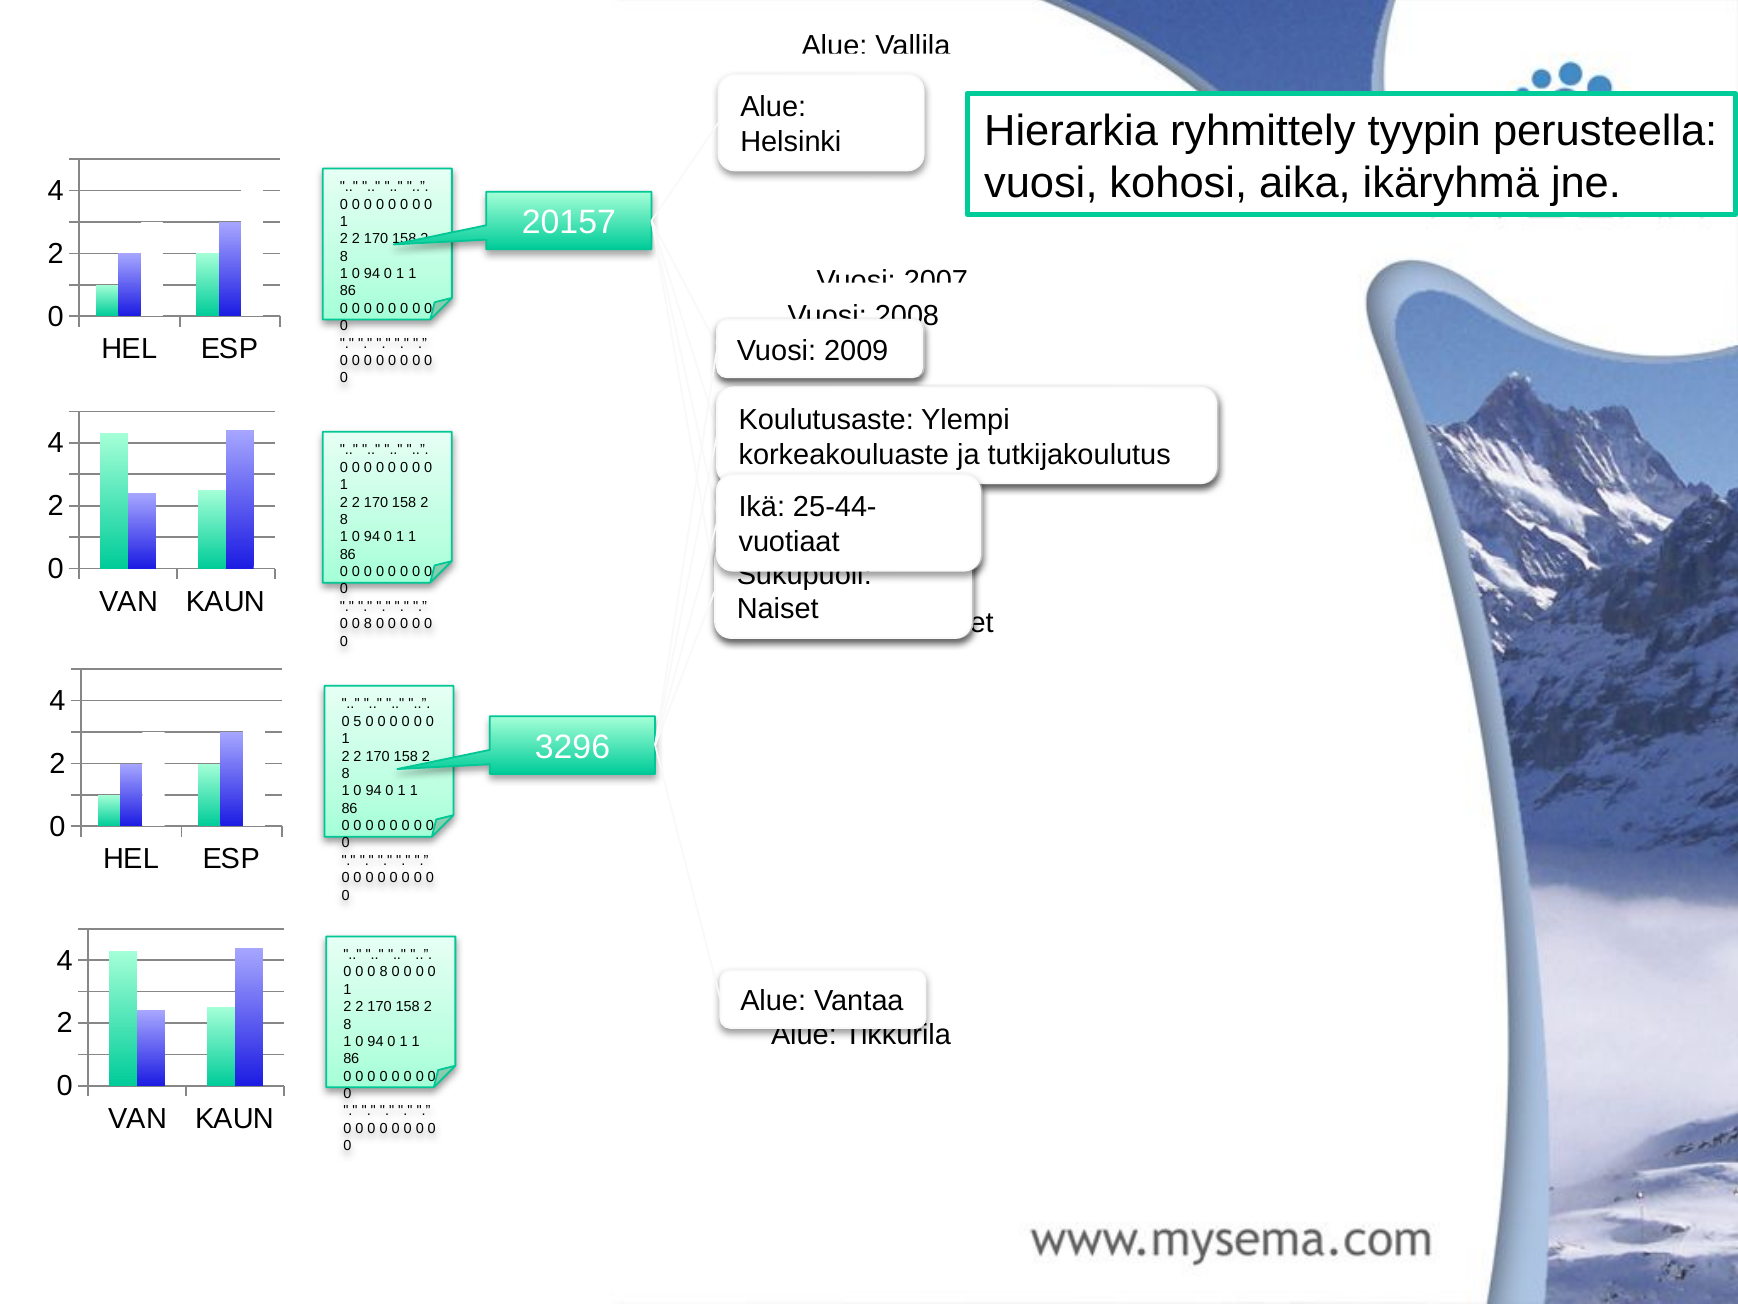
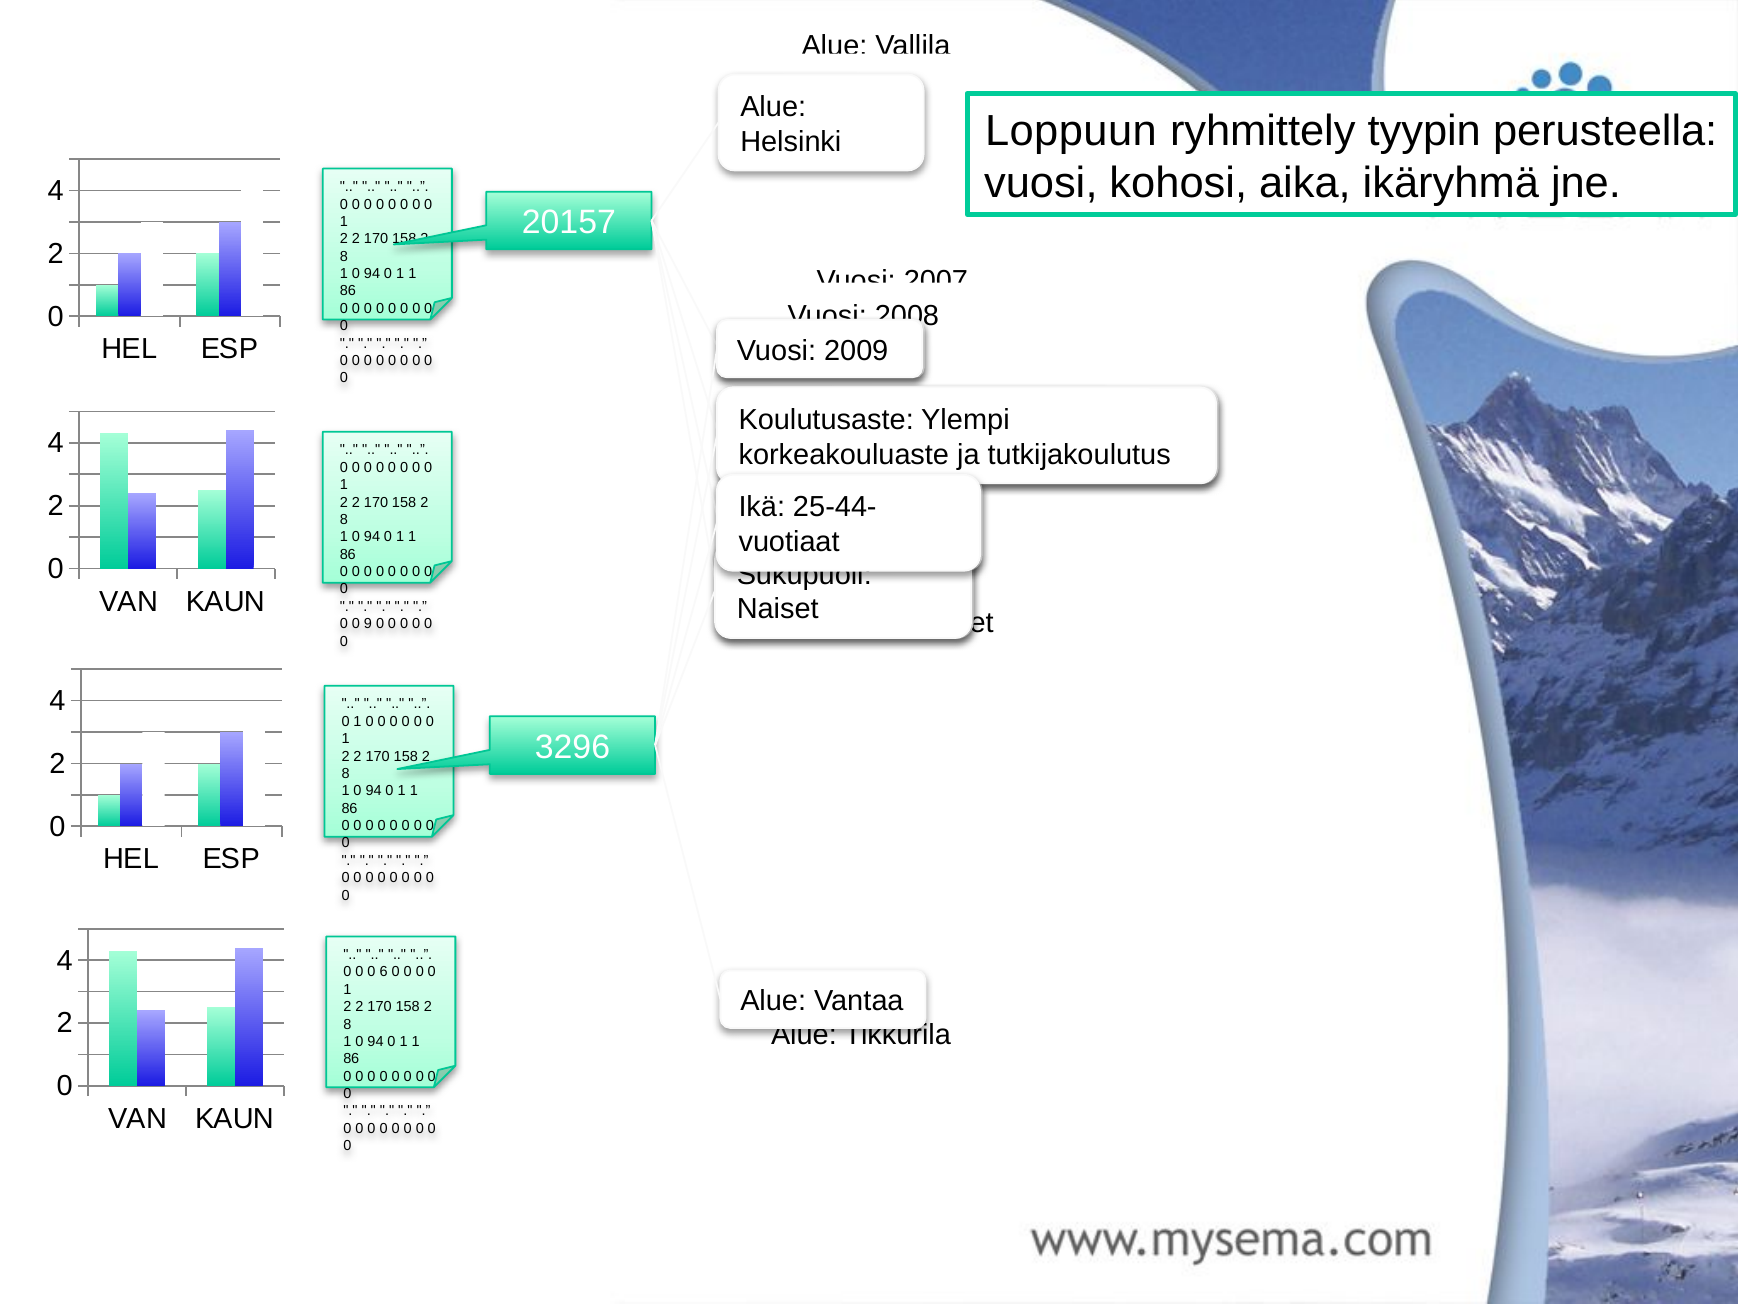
Hierarkia: Hierarkia -> Loppuun (1071, 131)
8: 8 -> 9 (368, 624)
5: 5 -> 1 (357, 721)
0 0 0 8: 8 -> 6 (384, 972)
